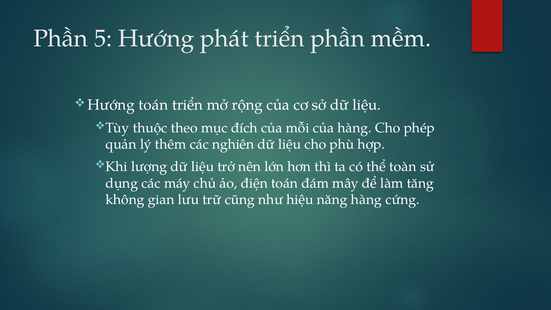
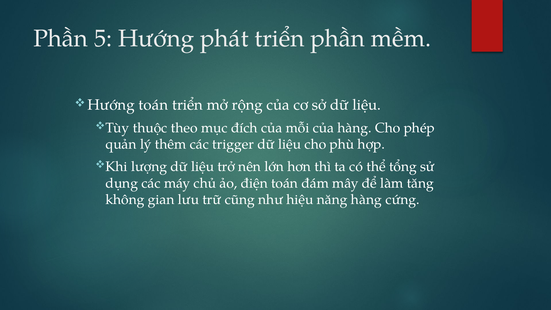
nghiên: nghiên -> trigger (233, 144)
toàn: toàn -> tổng (403, 167)
